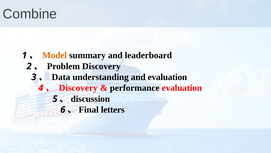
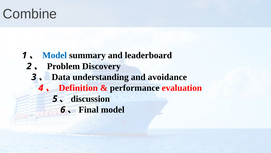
Model colour: orange -> blue (55, 55)
and evaluation: evaluation -> avoidance (167, 77)
Discovery: Discovery -> Definition (78, 88)
letters: letters -> model (113, 109)
